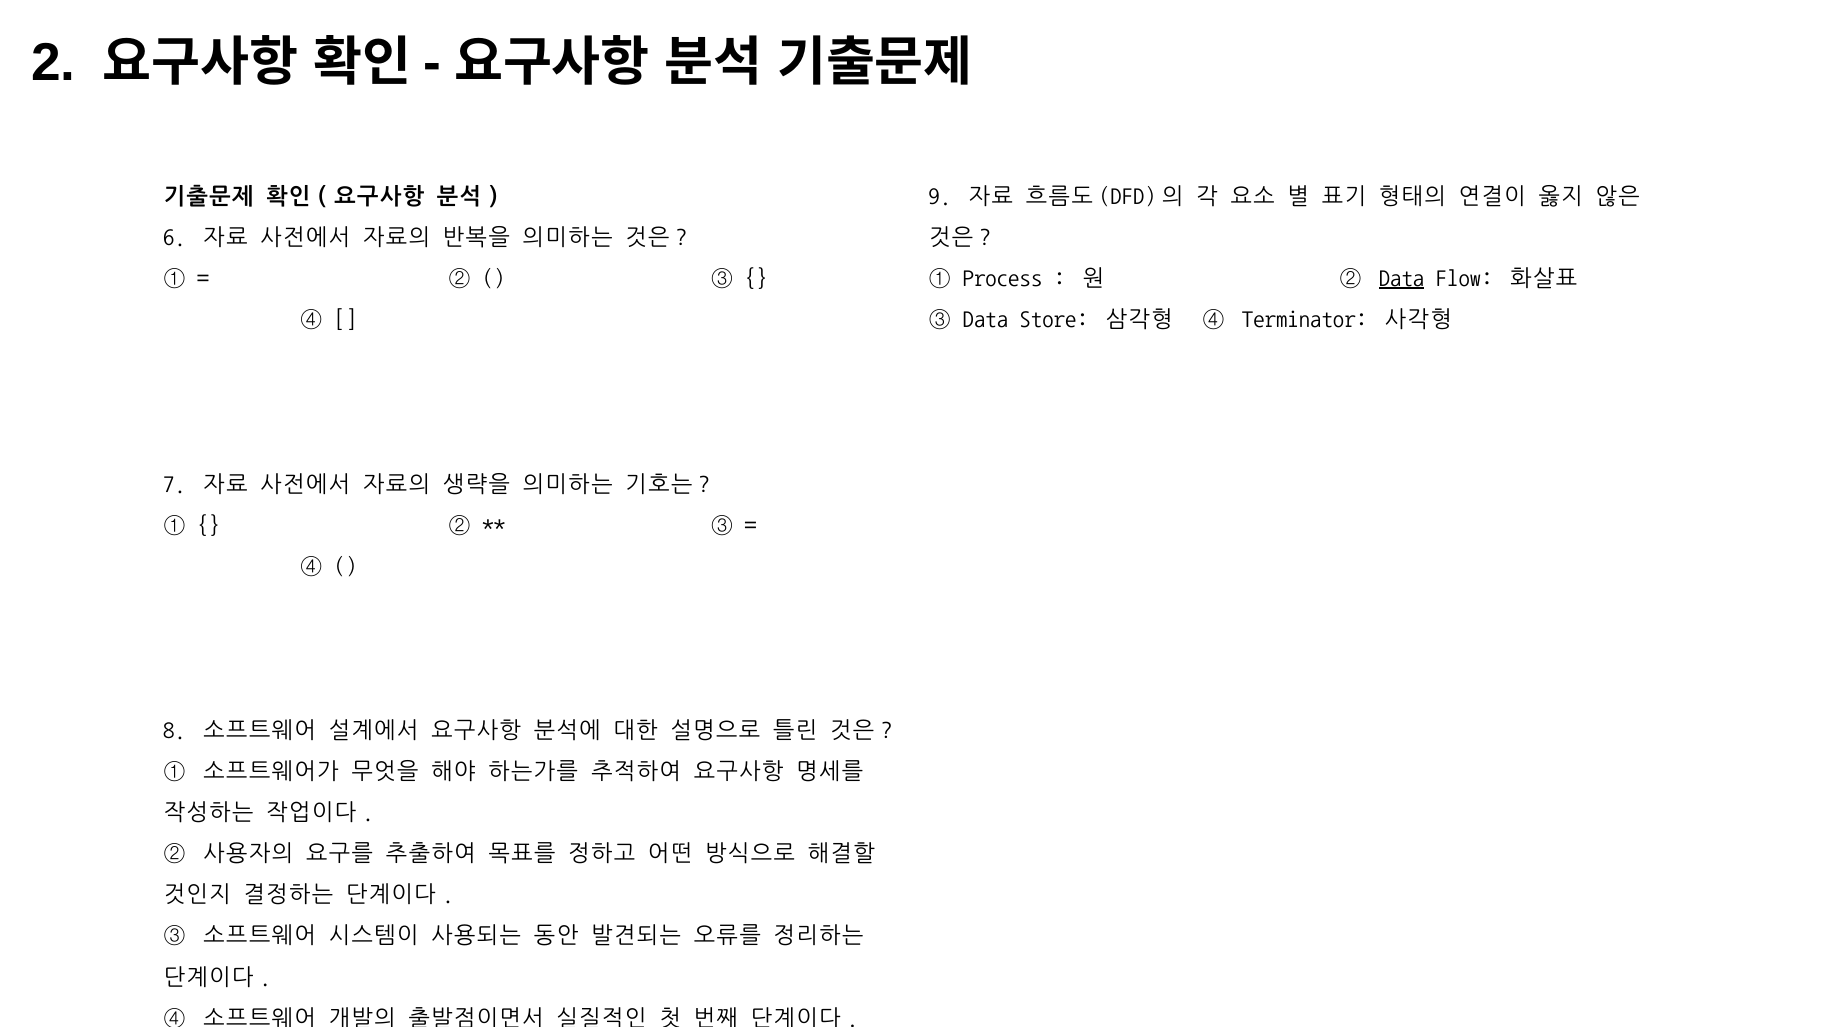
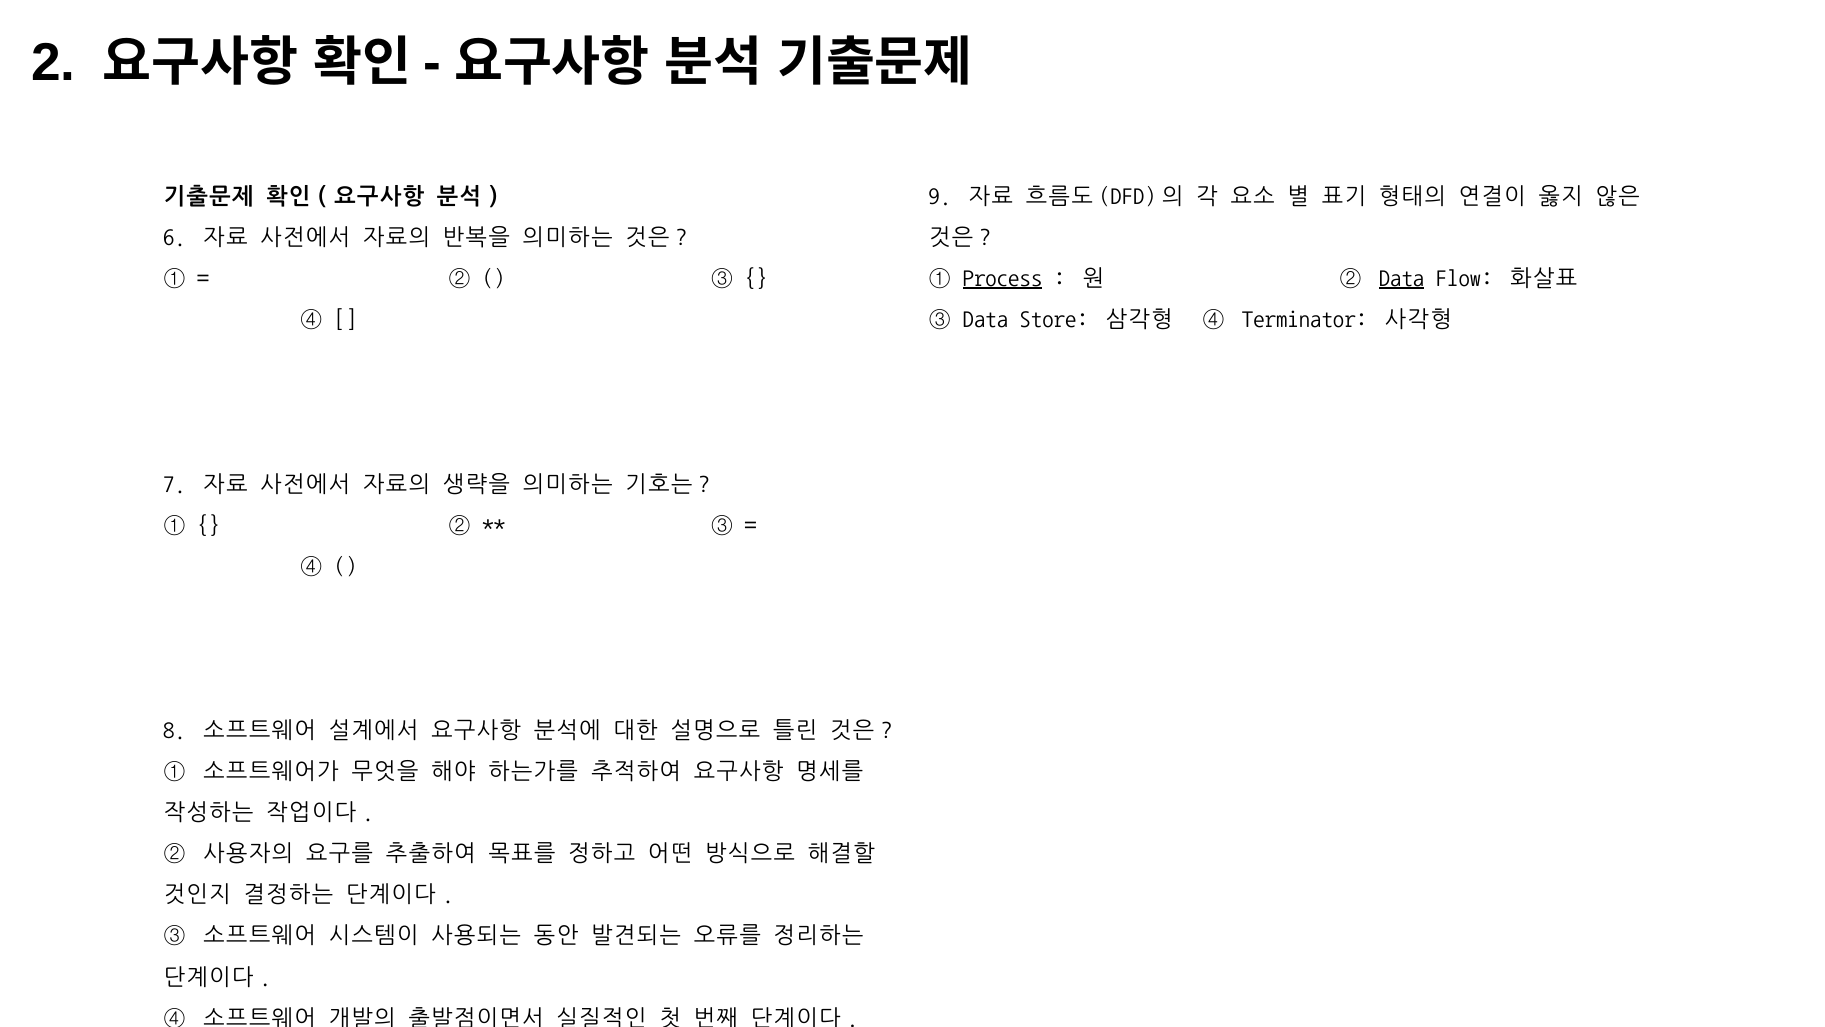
Process underline: none -> present (1003, 278)
